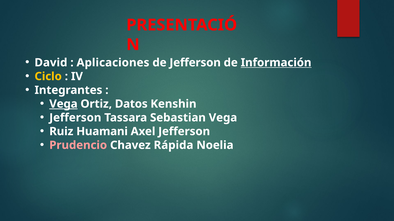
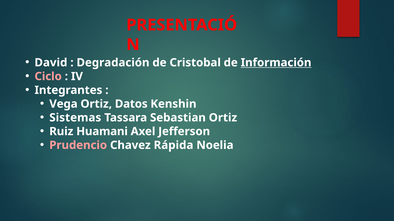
Aplicaciones: Aplicaciones -> Degradación (113, 63)
de Jefferson: Jefferson -> Cristobal (195, 63)
Ciclo colour: yellow -> pink (48, 77)
Vega underline: present -> none (63, 104)
Jefferson: Jefferson -> Sistemas (75, 118)
Sebastian Vega: Vega -> Ortiz (223, 118)
